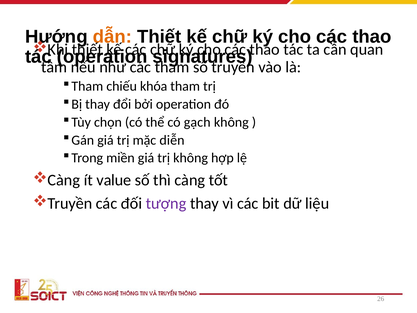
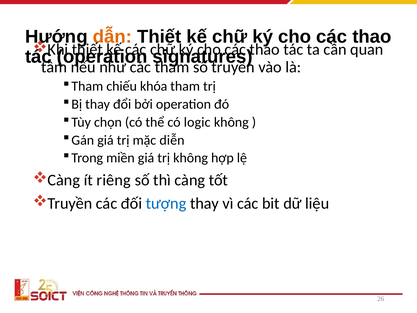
gạch: gạch -> logic (197, 122)
value: value -> riêng (114, 180)
tượng colour: purple -> blue (166, 203)
